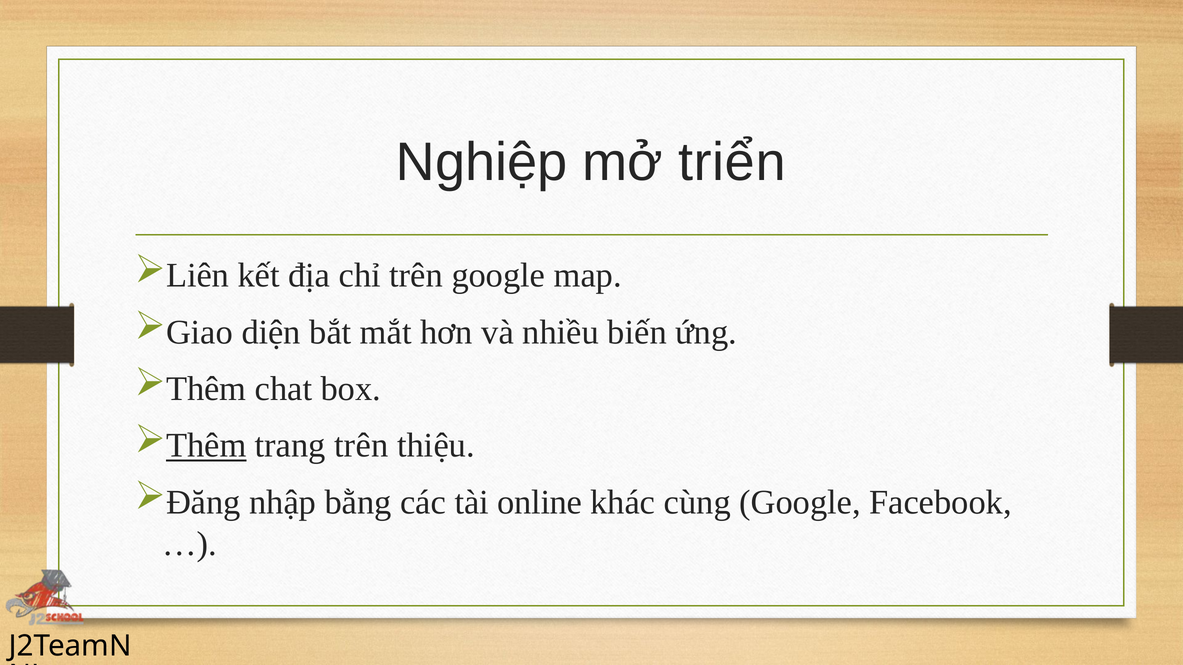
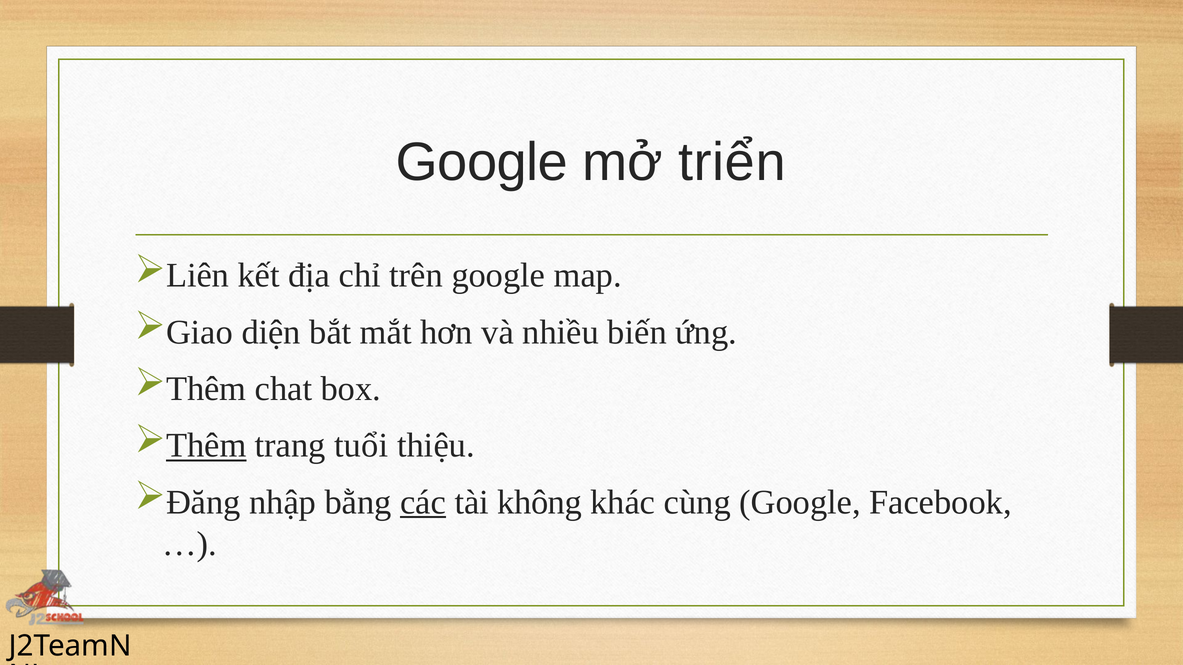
Nghiệp: Nghiệp -> Google (482, 162)
trang trên: trên -> tuổi (361, 446)
các underline: none -> present (423, 503)
online: online -> không (540, 503)
